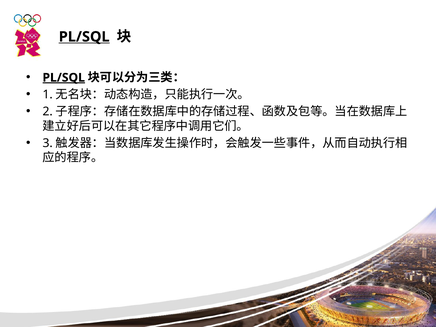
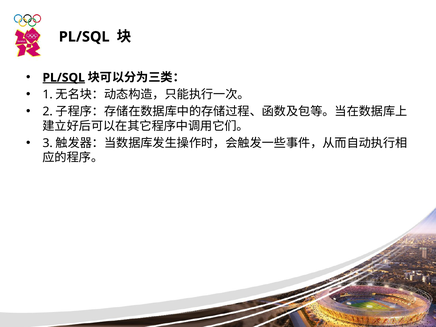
PL/SQL underline: present -> none (84, 37)
